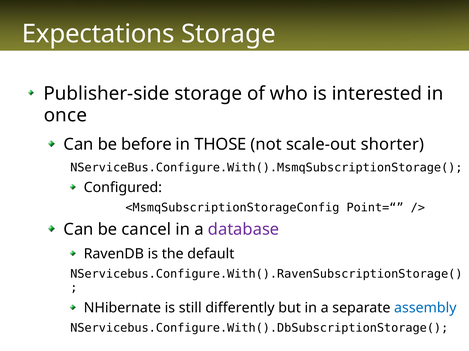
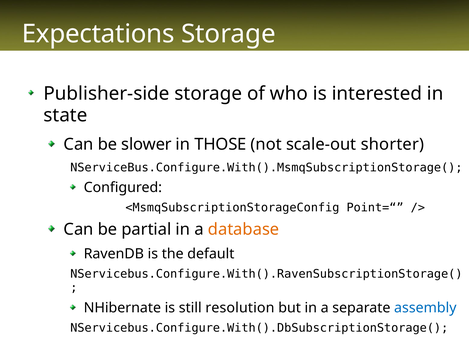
once: once -> state (65, 116)
before: before -> slower (147, 145)
cancel: cancel -> partial (146, 230)
database colour: purple -> orange (244, 230)
differently: differently -> resolution (240, 308)
